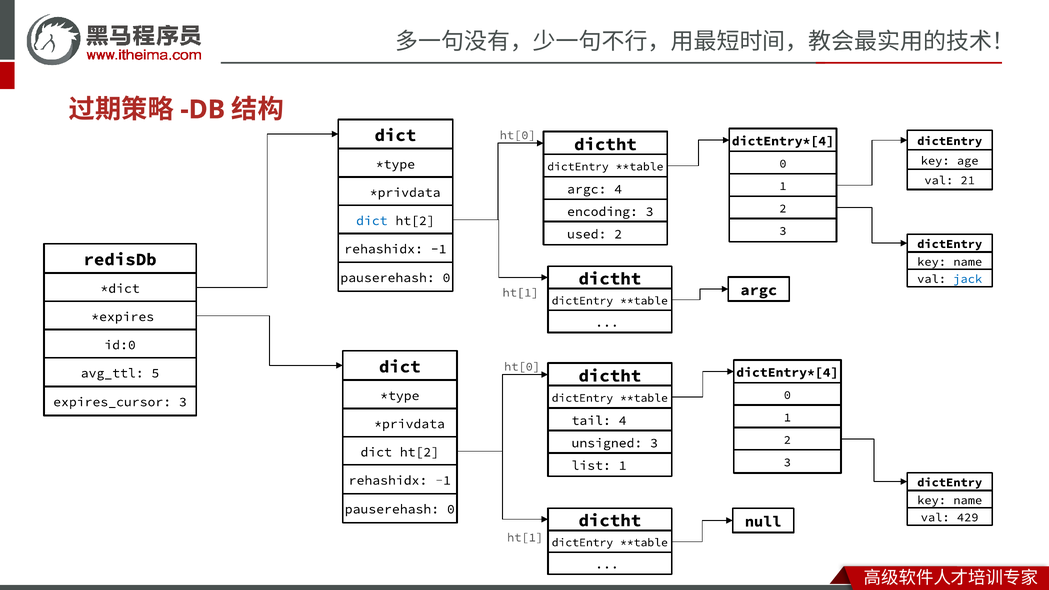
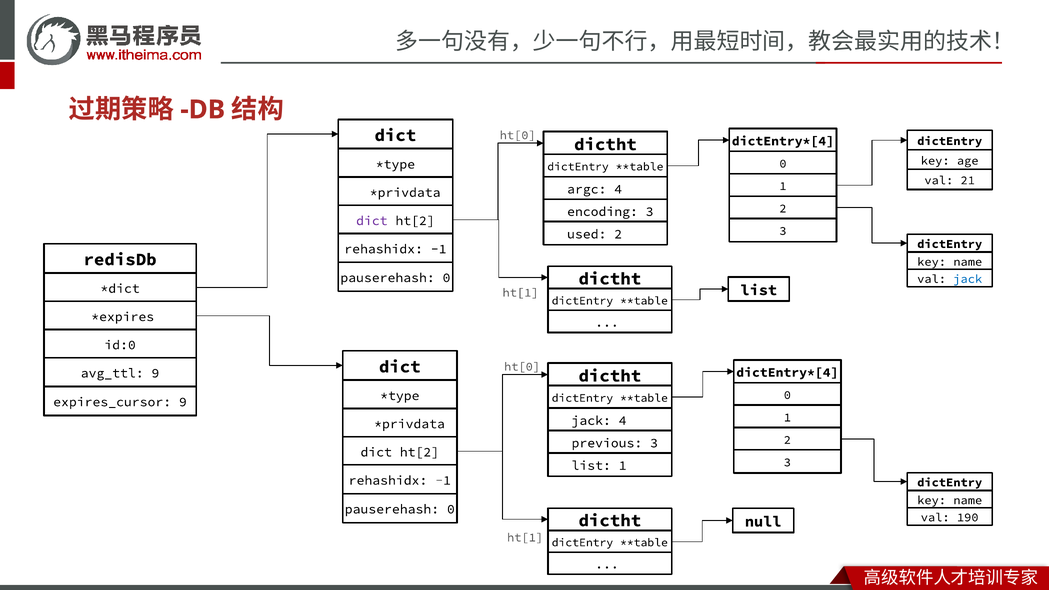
dict colour: blue -> purple (372, 221)
argc: argc -> list (759, 290)
avg_ttl 5: 5 -> 9 (155, 373)
expires_cursor 3: 3 -> 9 (183, 402)
tail: tail -> jack (591, 421)
unsigned: unsigned -> previous (607, 443)
429: 429 -> 190 (968, 517)
